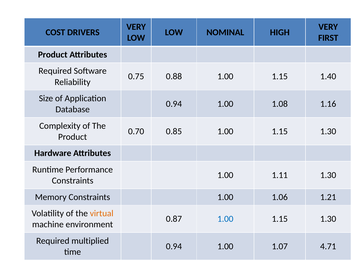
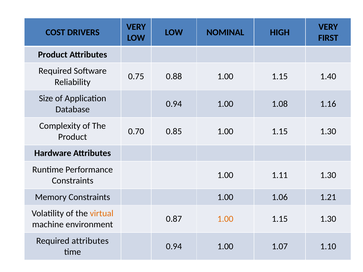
1.00 colour: blue -> orange (225, 219)
Required multiplied: multiplied -> attributes (90, 241)
4.71: 4.71 -> 1.10 (328, 247)
